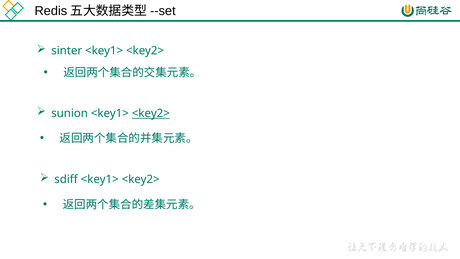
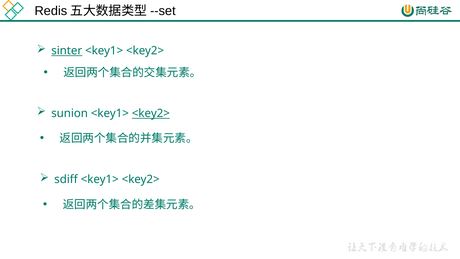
sinter underline: none -> present (67, 51)
